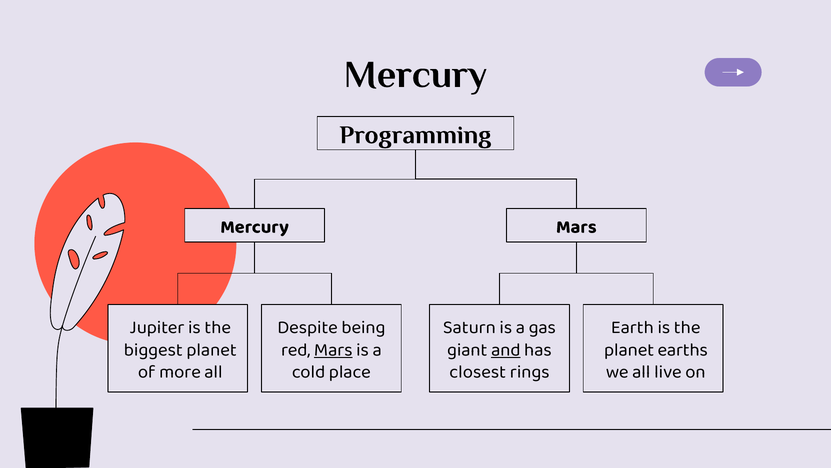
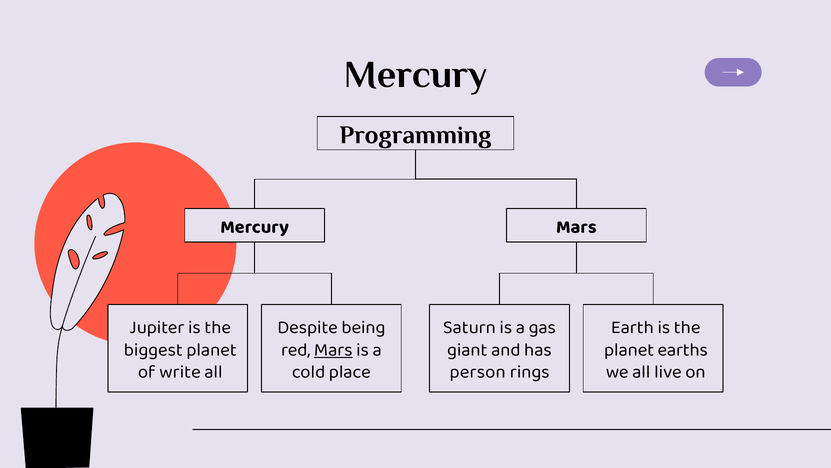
and underline: present -> none (506, 349)
more: more -> write (180, 371)
closest: closest -> person (478, 371)
